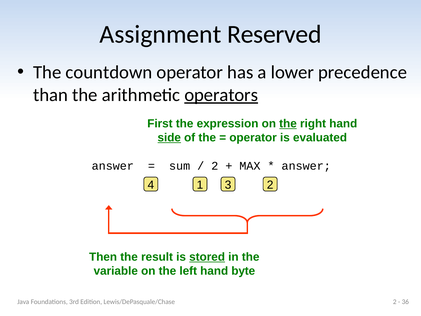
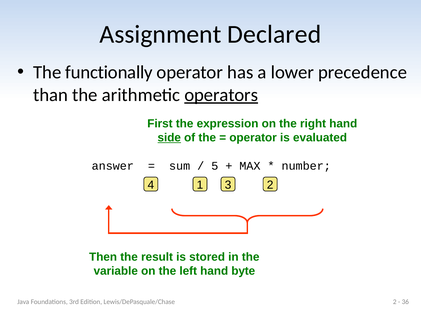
Reserved: Reserved -> Declared (274, 34)
countdown: countdown -> functionally (109, 72)
the underline: present -> none (288, 123)
2: 2 -> 5 (215, 166)
answer: answer -> number (306, 166)
stored underline: present -> none (207, 257)
